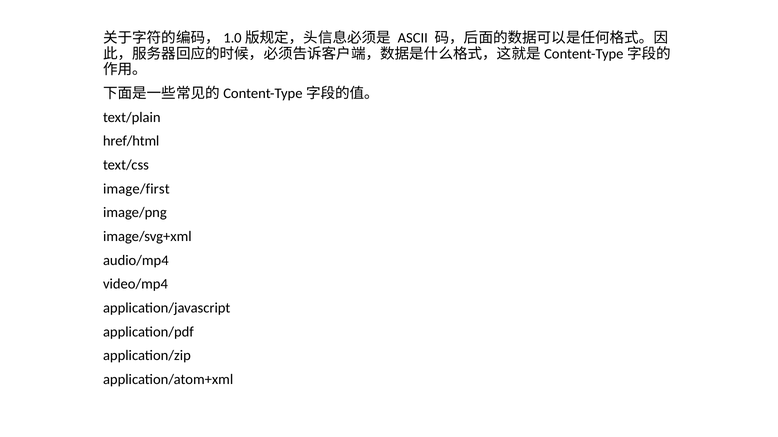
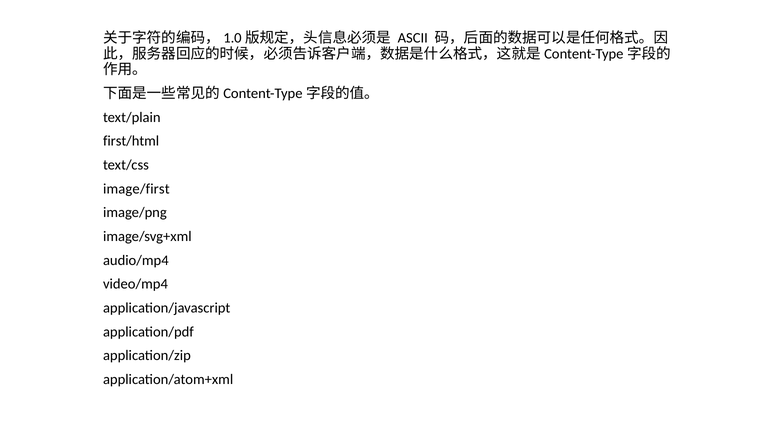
href/html: href/html -> first/html (131, 141)
